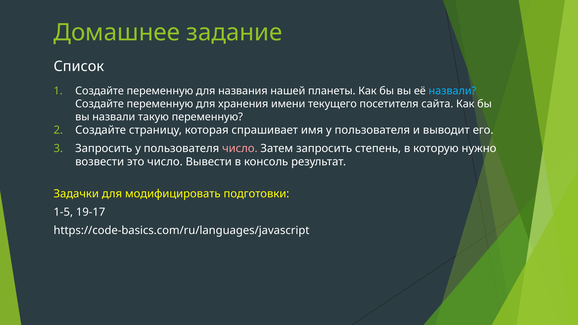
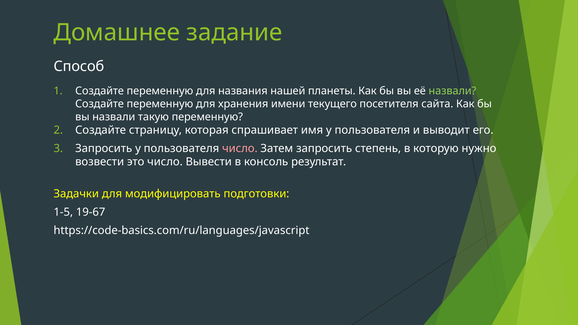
Список: Список -> Способ (79, 66)
назвали colour: light blue -> light green (452, 91)
19-17: 19-17 -> 19-67 (91, 212)
